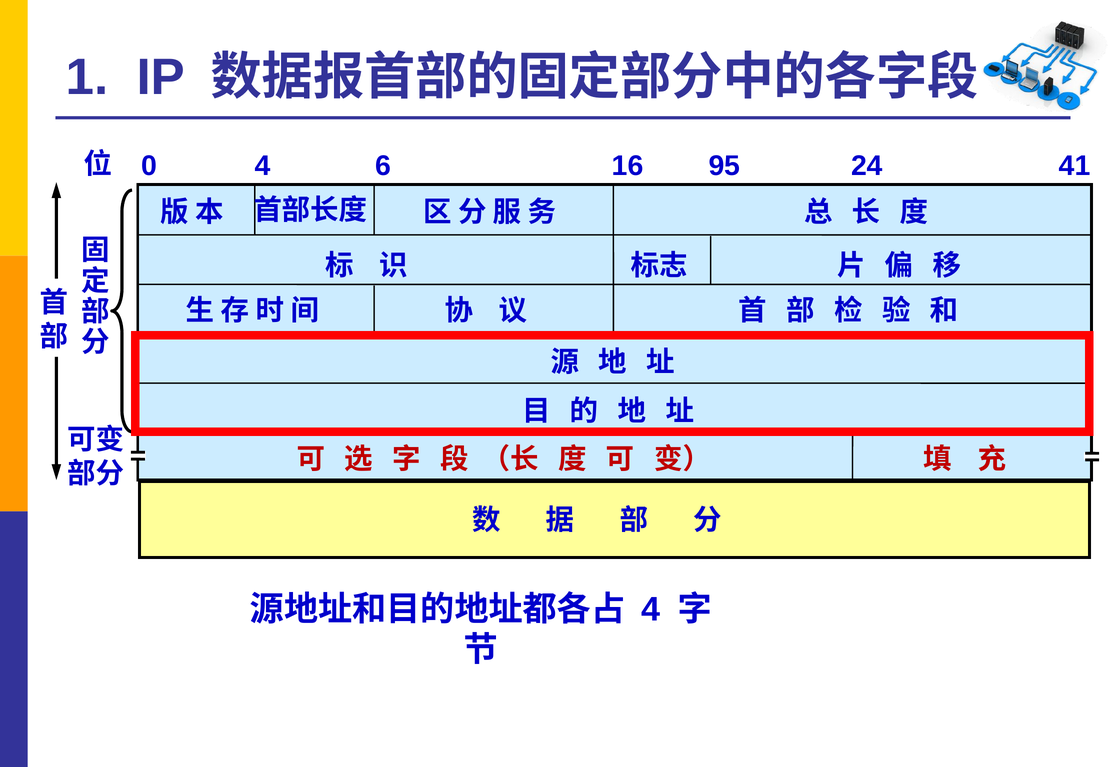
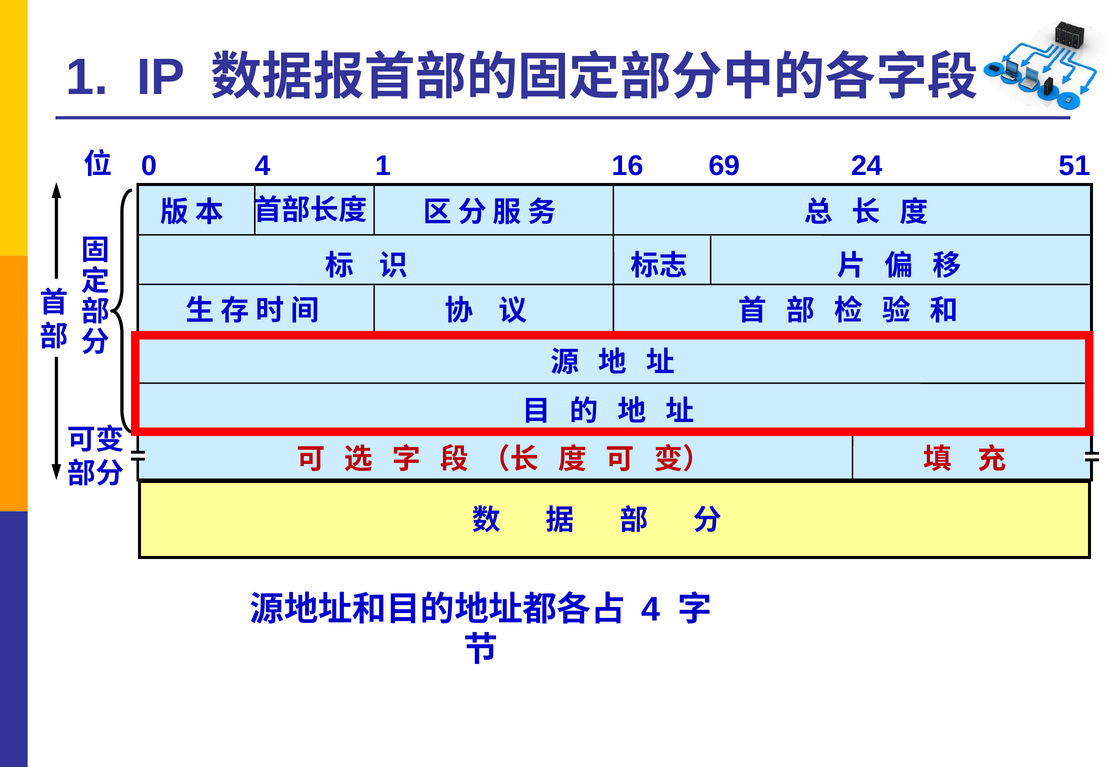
4 6: 6 -> 1 (383, 166)
95: 95 -> 69 (724, 166)
41: 41 -> 51 (1075, 166)
